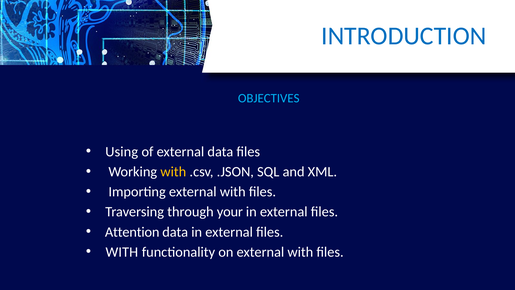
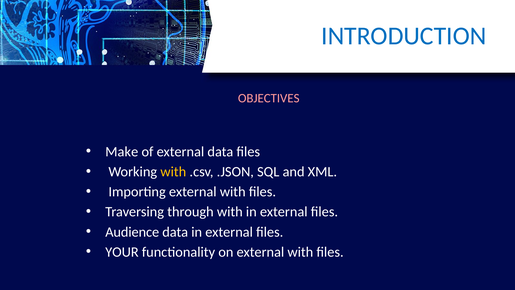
OBJECTIVES colour: light blue -> pink (269, 98)
Using: Using -> Make (122, 152)
through your: your -> with (230, 212)
Attention: Attention -> Audience (132, 232)
WITH: WITH -> YOUR (122, 252)
